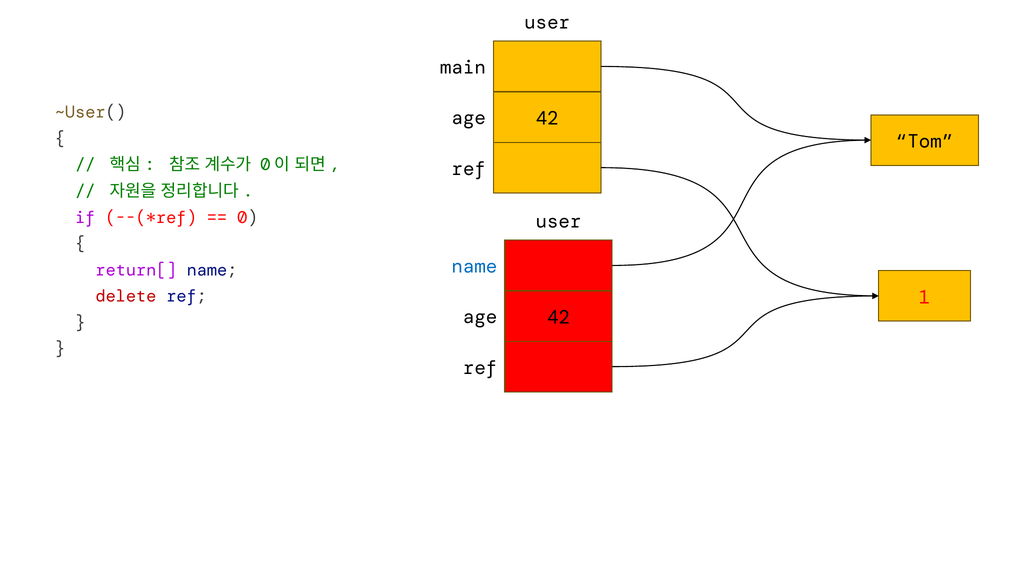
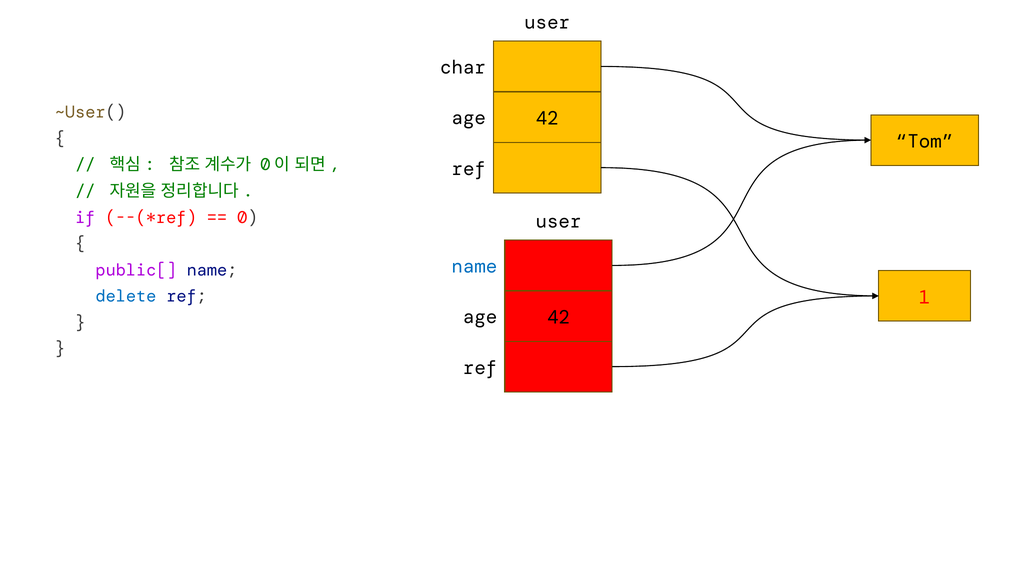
main: main -> char (463, 68)
return[: return[ -> public[ (136, 270)
delete colour: red -> blue (126, 296)
